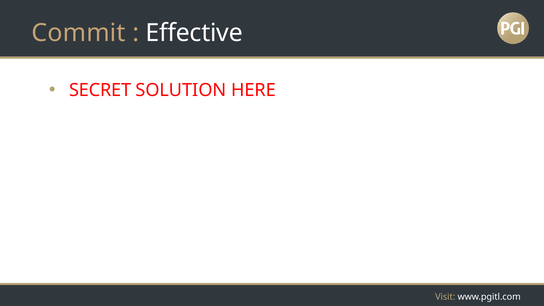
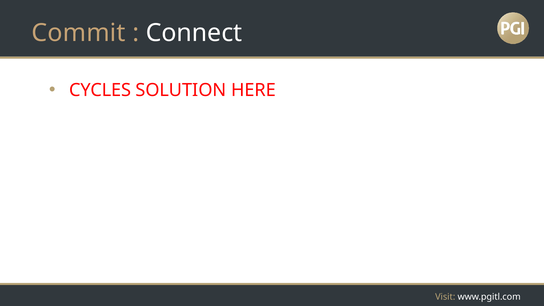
Effective: Effective -> Connect (194, 33)
SECRET: SECRET -> CYCLES (100, 90)
